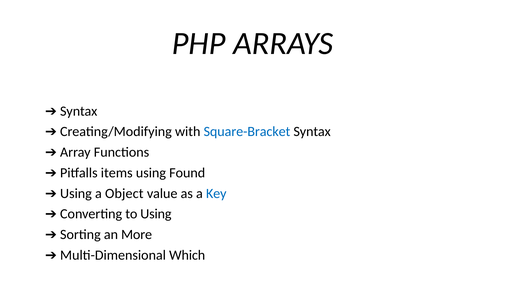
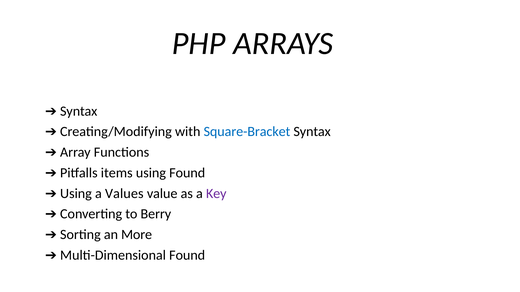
Object: Object -> Values (124, 194)
Key colour: blue -> purple (216, 194)
to Using: Using -> Berry (156, 214)
Which: Which -> Found (187, 256)
